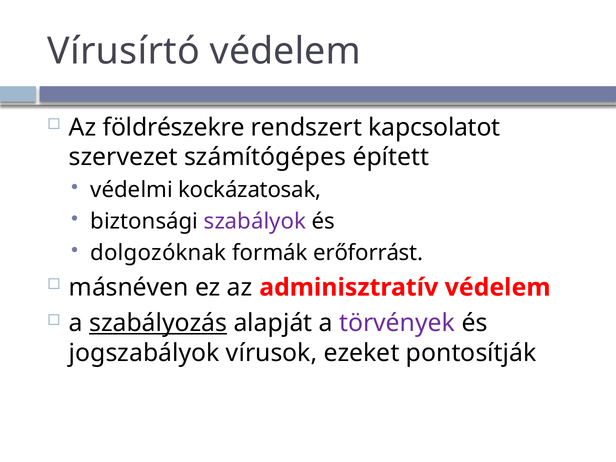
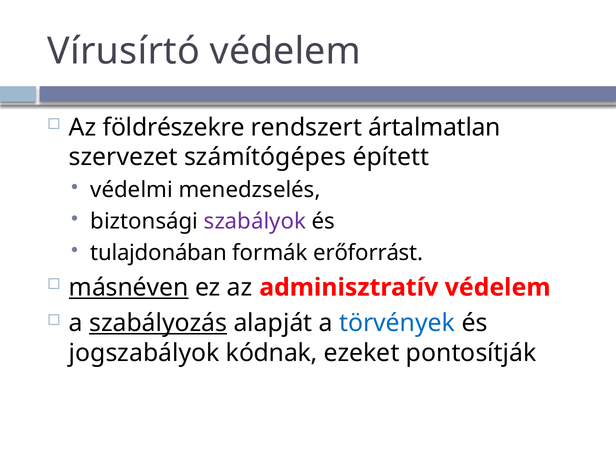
kapcsolatot: kapcsolatot -> ártalmatlan (434, 127)
kockázatosak: kockázatosak -> menedzselés (250, 190)
dolgozóknak: dolgozóknak -> tulajdonában (159, 253)
másnéven underline: none -> present (129, 287)
törvények colour: purple -> blue (397, 323)
vírusok: vírusok -> kódnak (272, 353)
